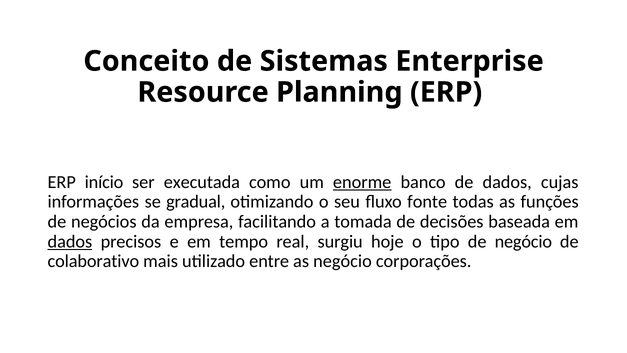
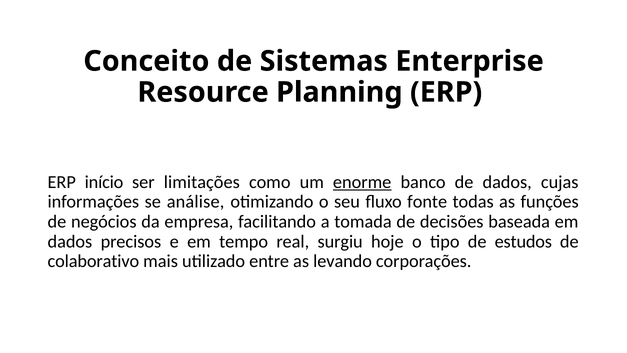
executada: executada -> limitações (202, 182)
gradual: gradual -> análise (196, 202)
dados underline: present -> none (70, 241)
de negócio: negócio -> estudos (523, 241)
as negócio: negócio -> levando (343, 261)
